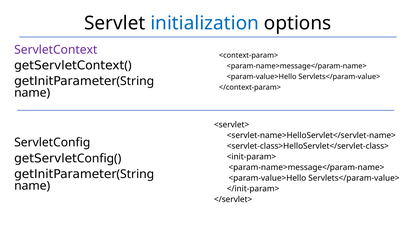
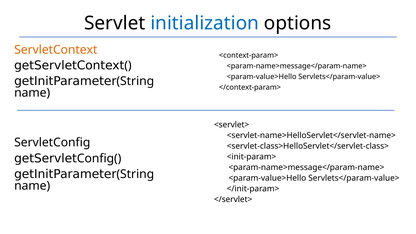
ServletContext colour: purple -> orange (56, 50)
